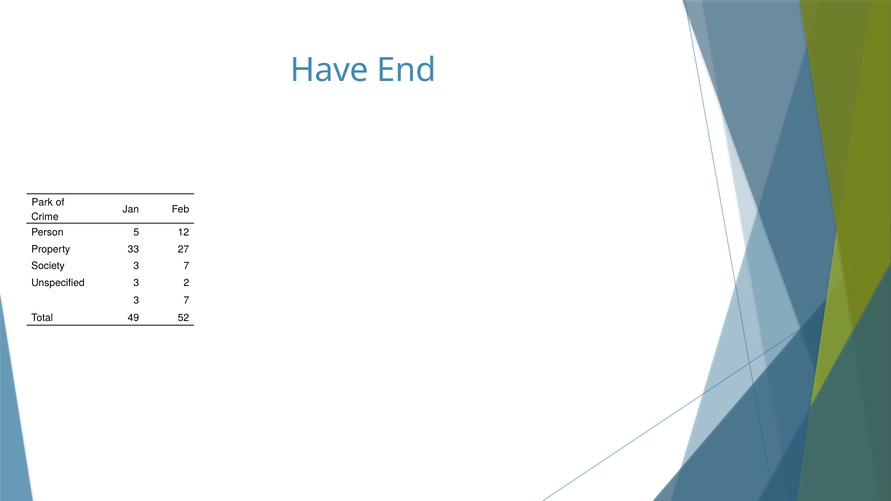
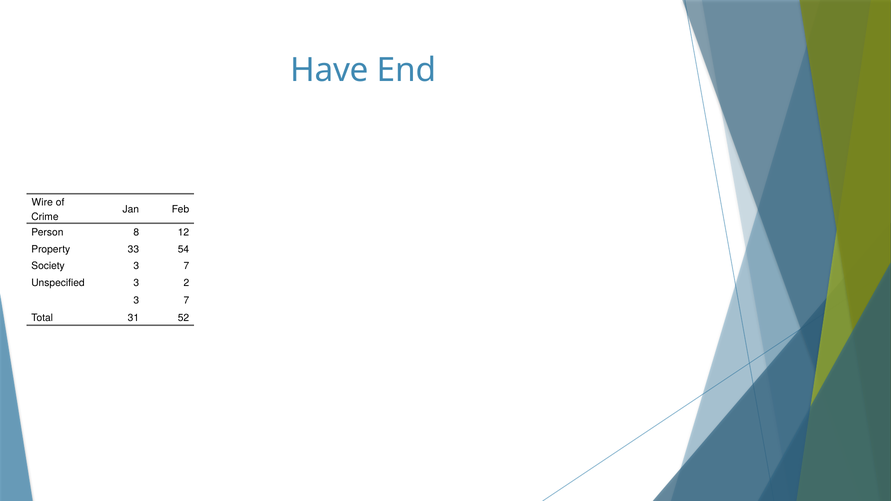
Park: Park -> Wire (42, 202)
5: 5 -> 8 (136, 233)
27: 27 -> 54 (183, 249)
49: 49 -> 31 (133, 318)
